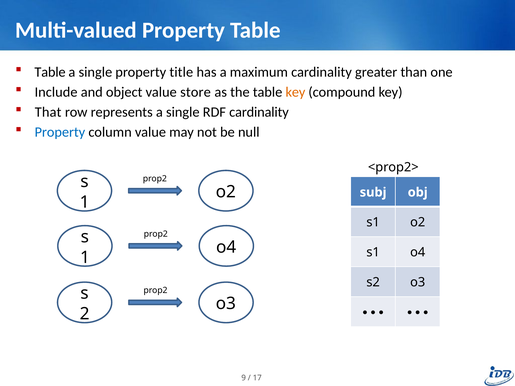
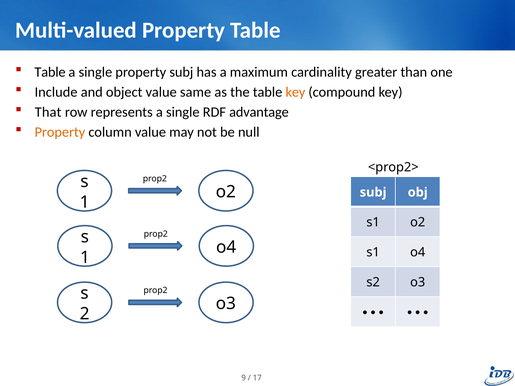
property title: title -> subj (181, 72)
store: store -> same (196, 92)
RDF cardinality: cardinality -> advantage (259, 112)
Property colour: blue -> orange (60, 132)
